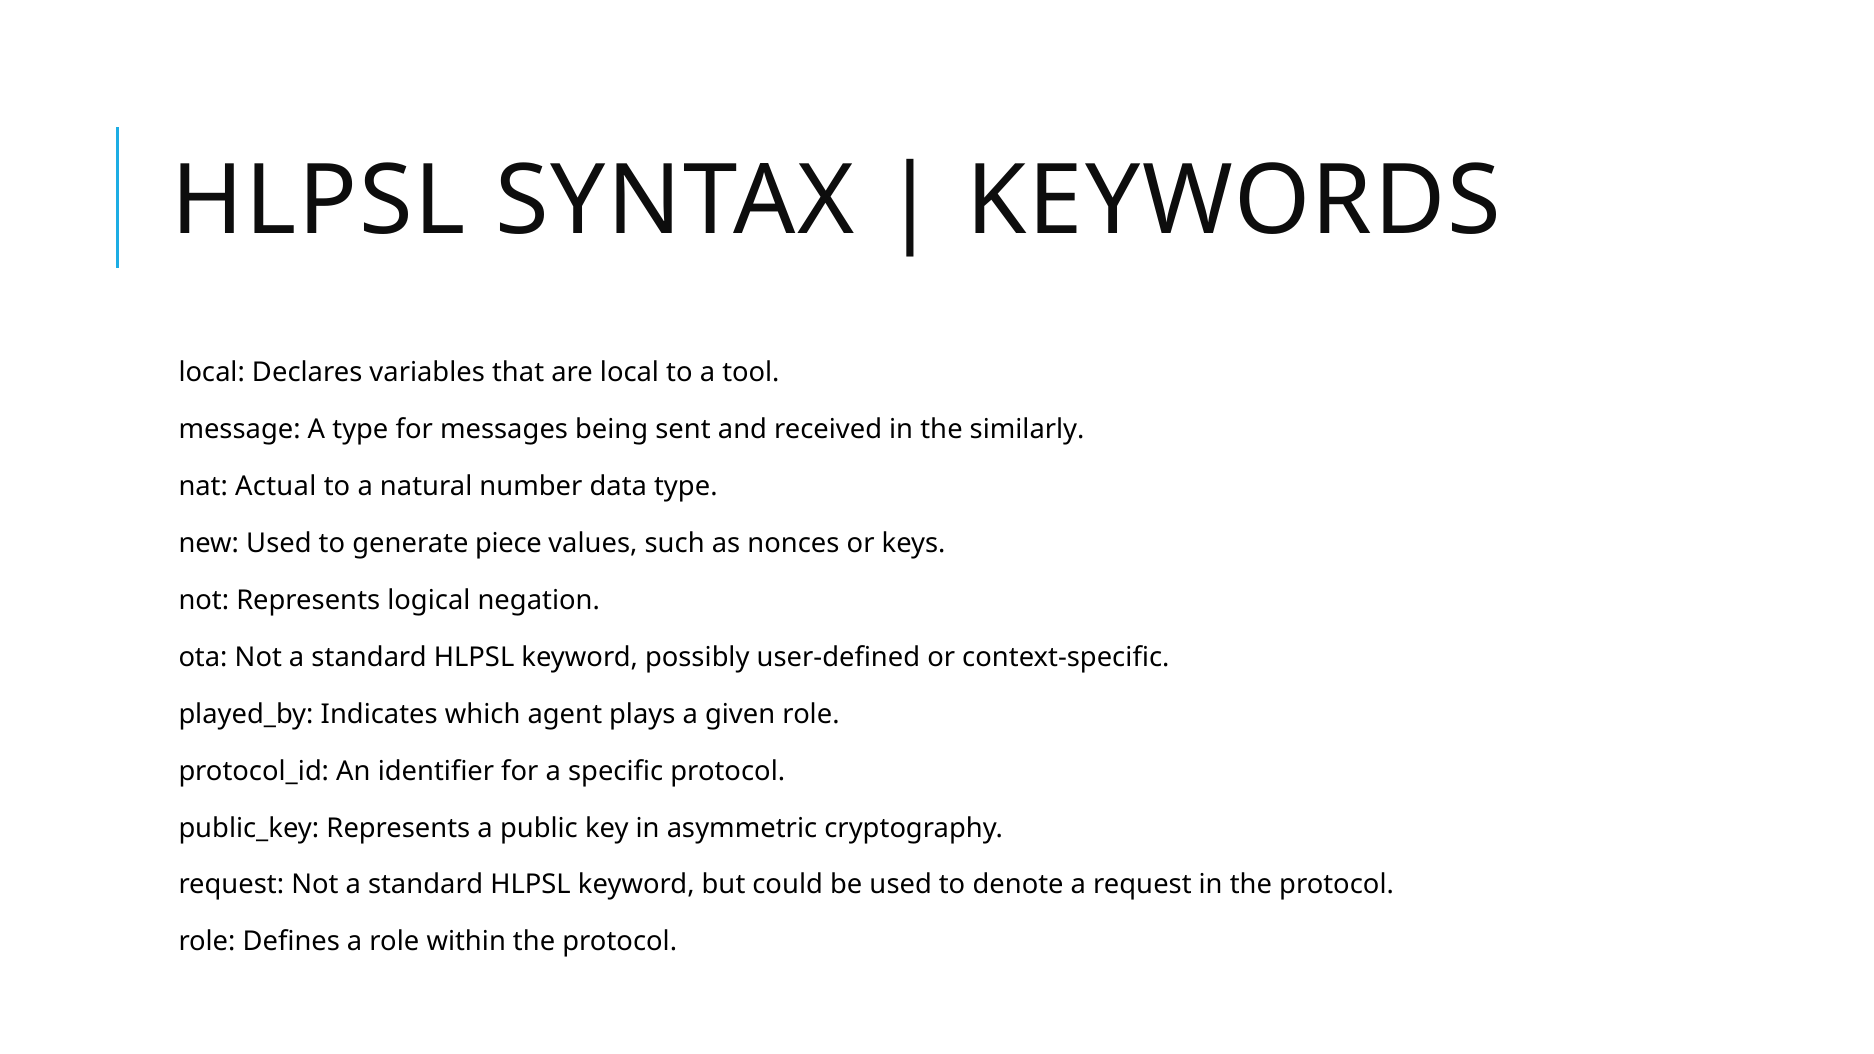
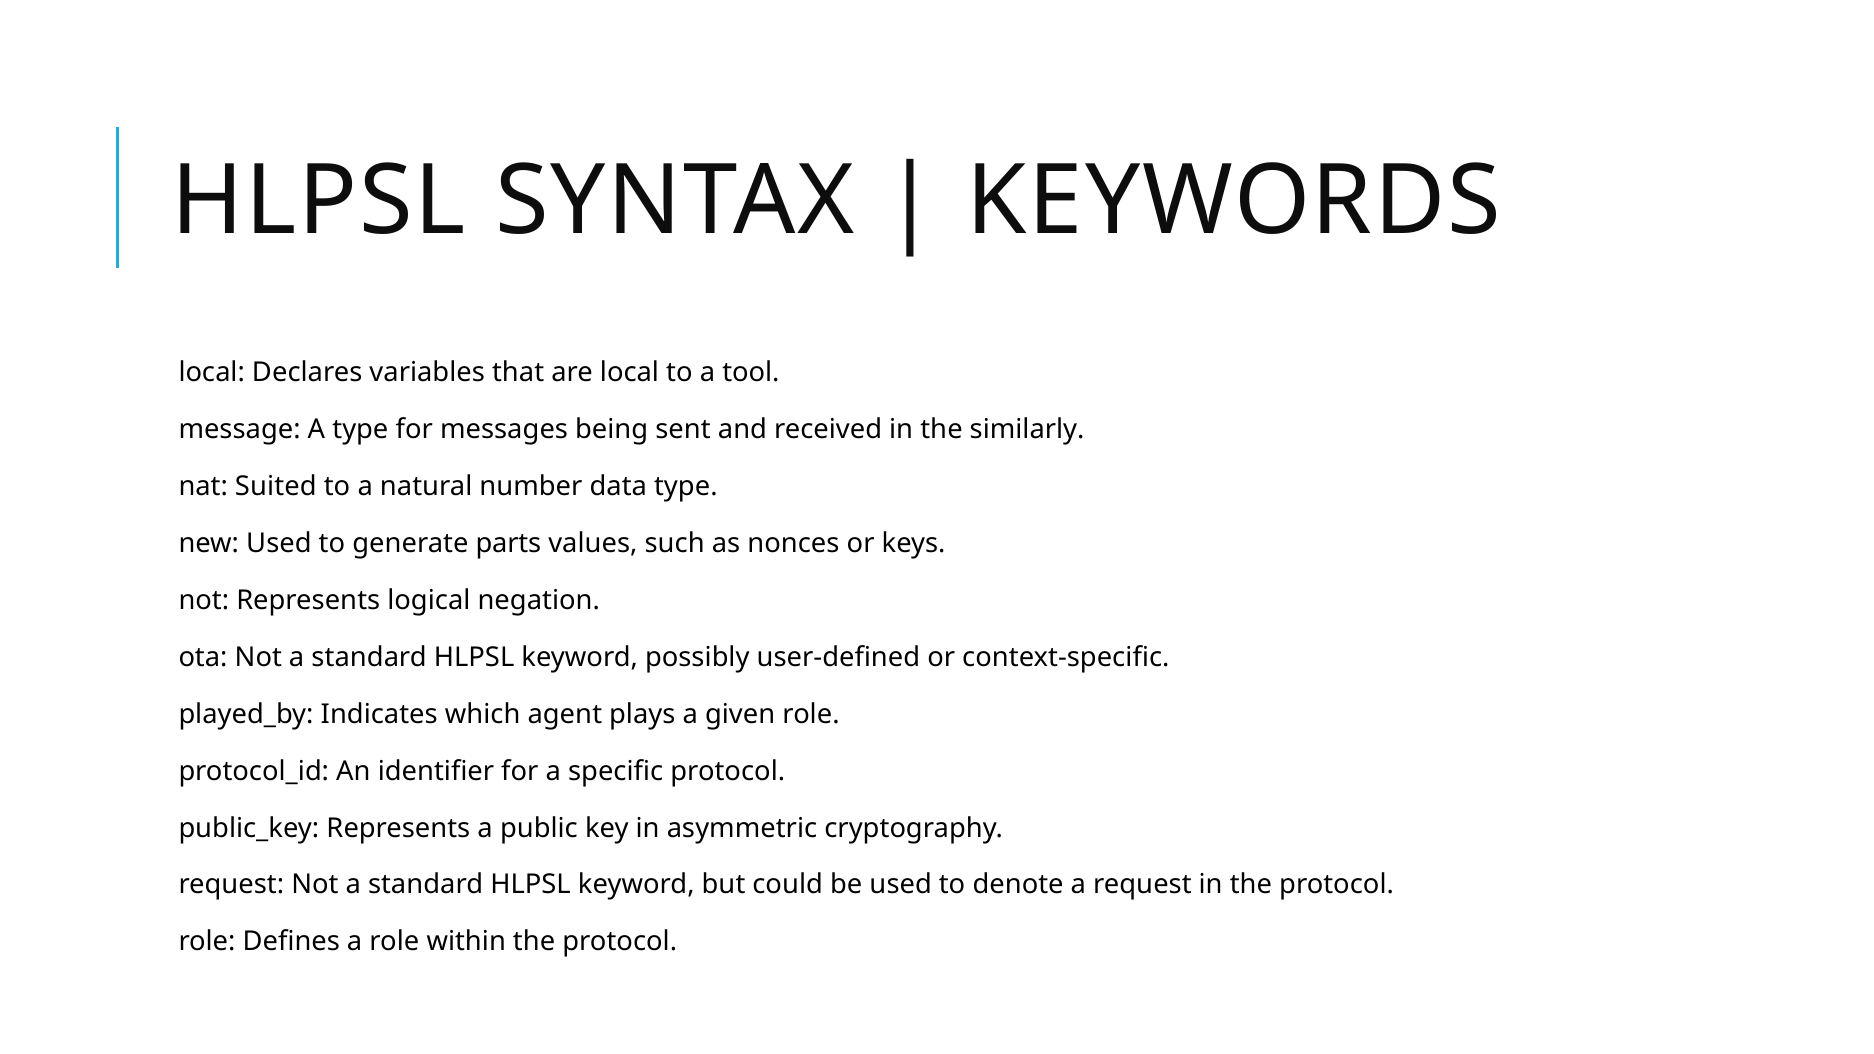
Actual: Actual -> Suited (276, 487)
piece: piece -> parts (508, 544)
